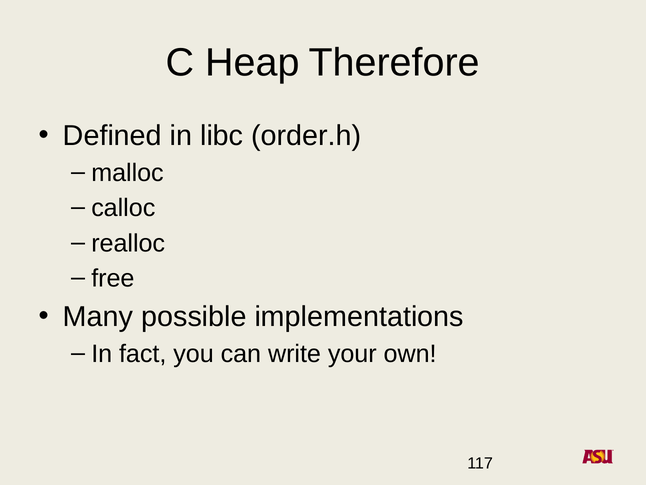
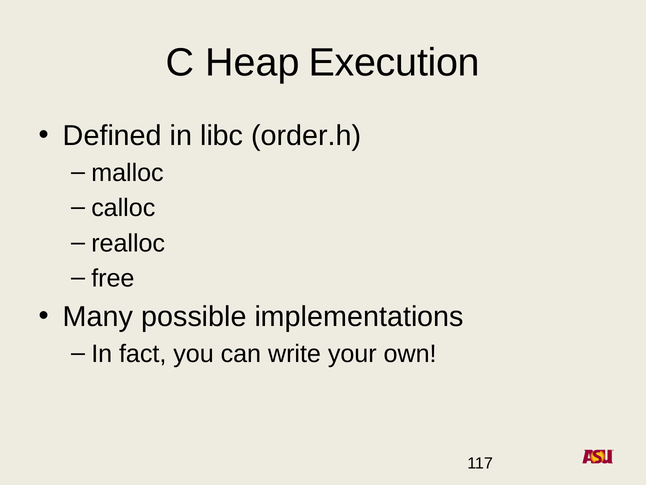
Therefore: Therefore -> Execution (394, 63)
